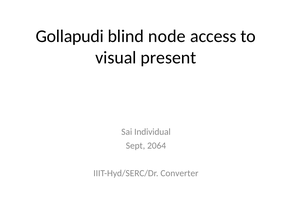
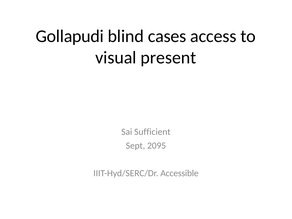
node: node -> cases (167, 36)
Individual: Individual -> Sufficient (152, 132)
2064: 2064 -> 2095 (157, 146)
Converter: Converter -> Accessible (179, 173)
